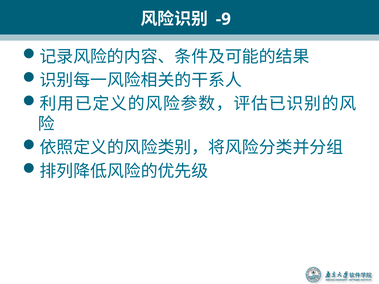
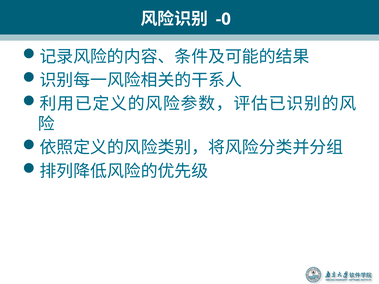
-9: -9 -> -0 (223, 19)
